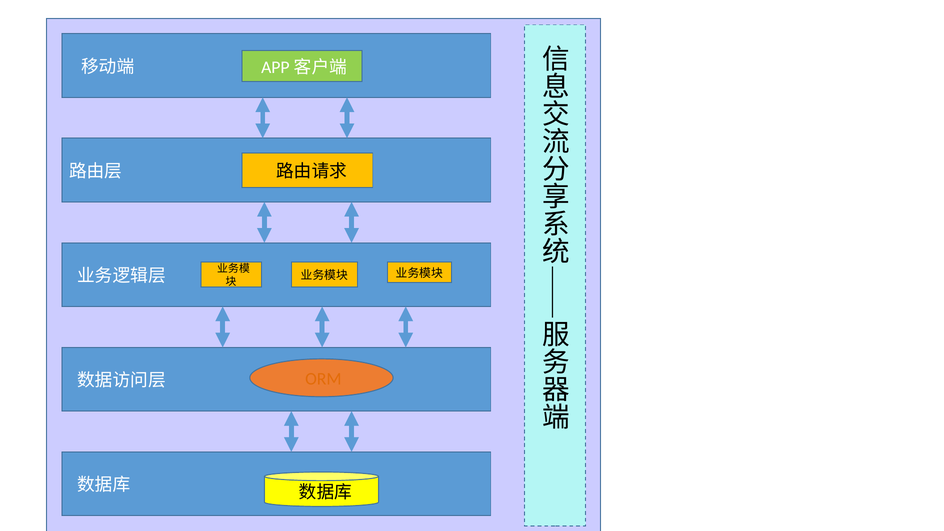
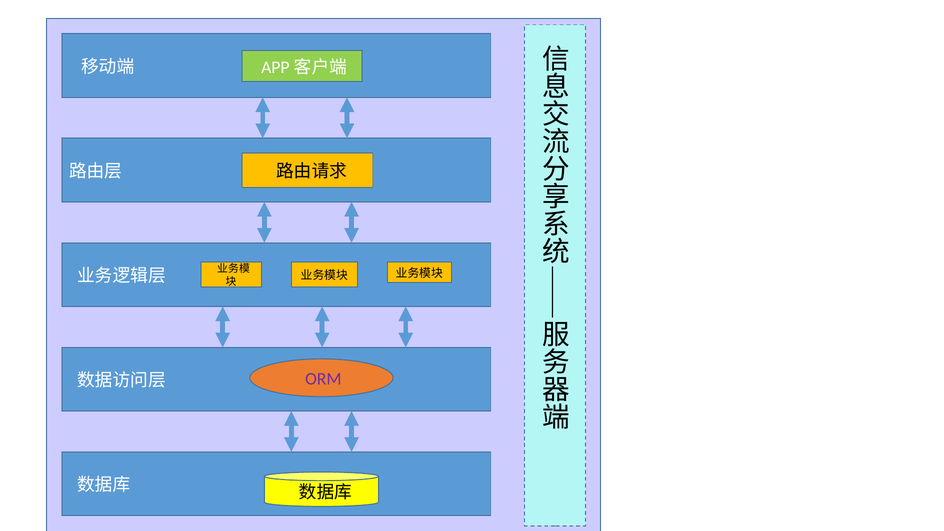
ORM colour: orange -> purple (323, 379)
